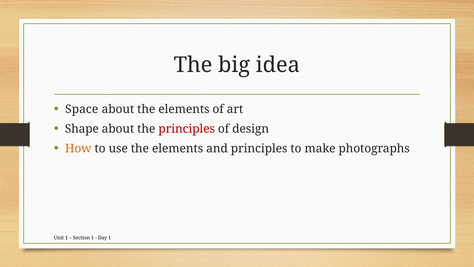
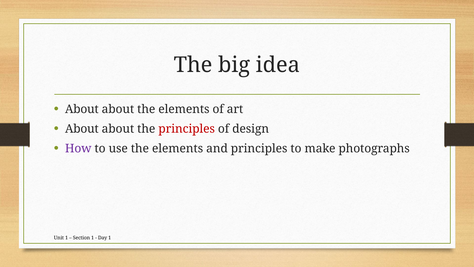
Space: Space -> About (82, 109)
Shape: Shape -> About (82, 129)
How colour: orange -> purple (78, 148)
